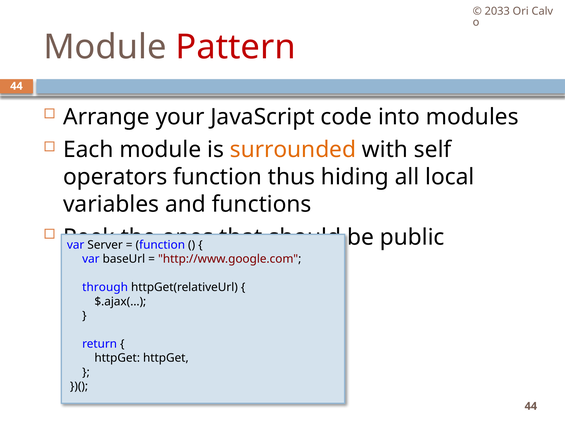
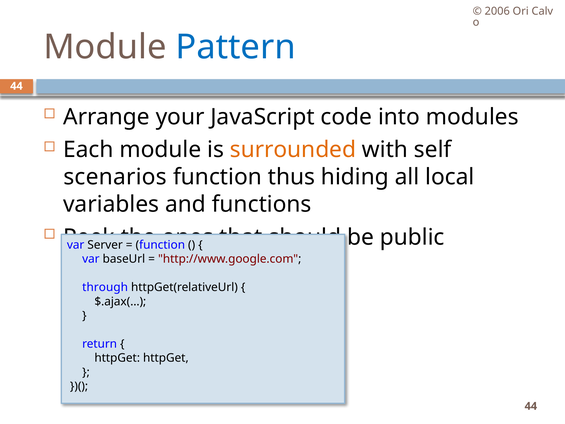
2033: 2033 -> 2006 (497, 11)
Pattern colour: red -> blue (236, 47)
operators: operators -> scenarios (115, 177)
